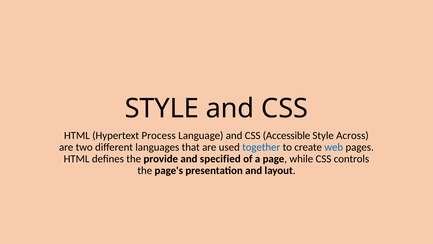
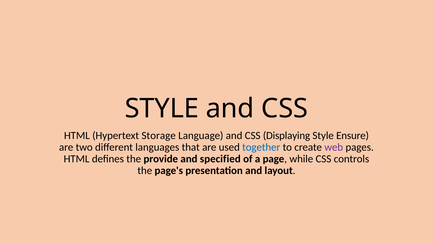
Process: Process -> Storage (159, 135)
Accessible: Accessible -> Displaying (287, 135)
Across: Across -> Ensure (353, 135)
web colour: blue -> purple (334, 147)
